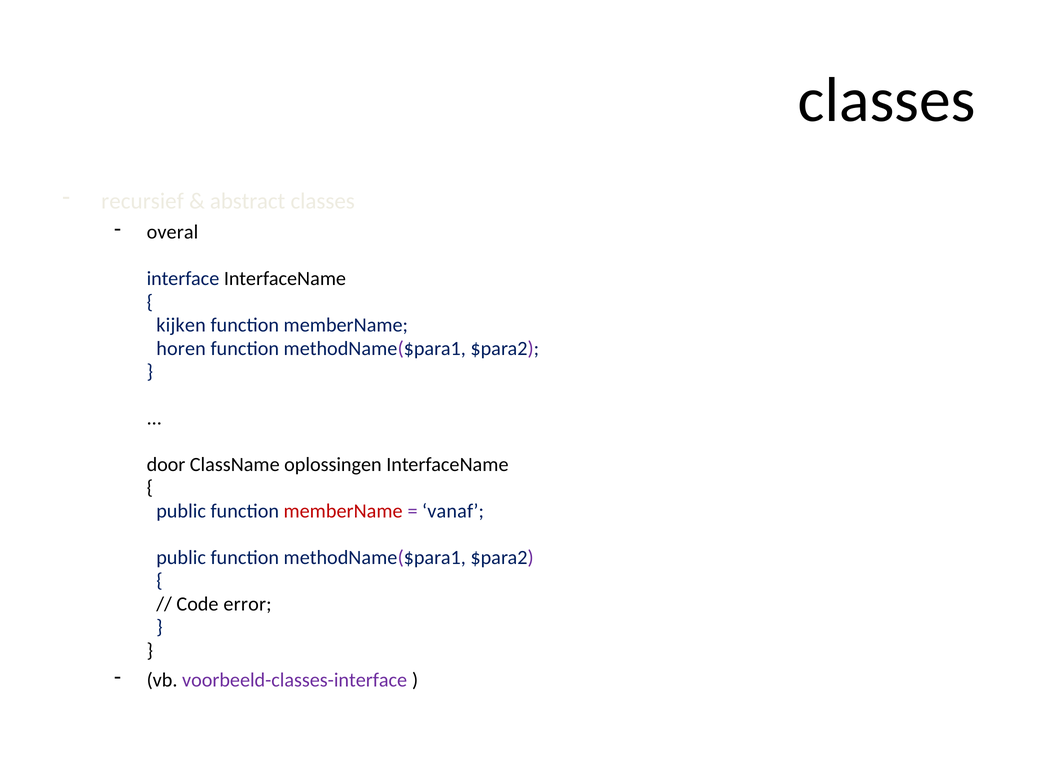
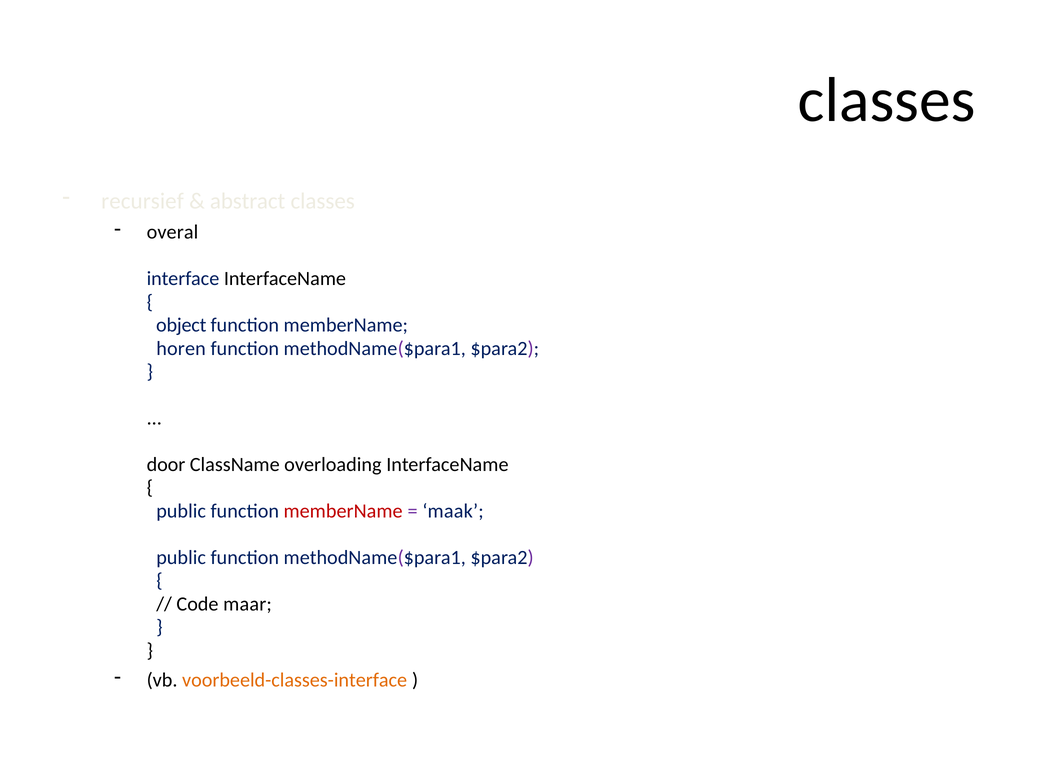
kijken: kijken -> object (181, 325)
oplossingen: oplossingen -> overloading (333, 465)
vanaf: vanaf -> maak (453, 511)
error: error -> maar (248, 604)
voorbeeld-classes-interface colour: purple -> orange (295, 681)
